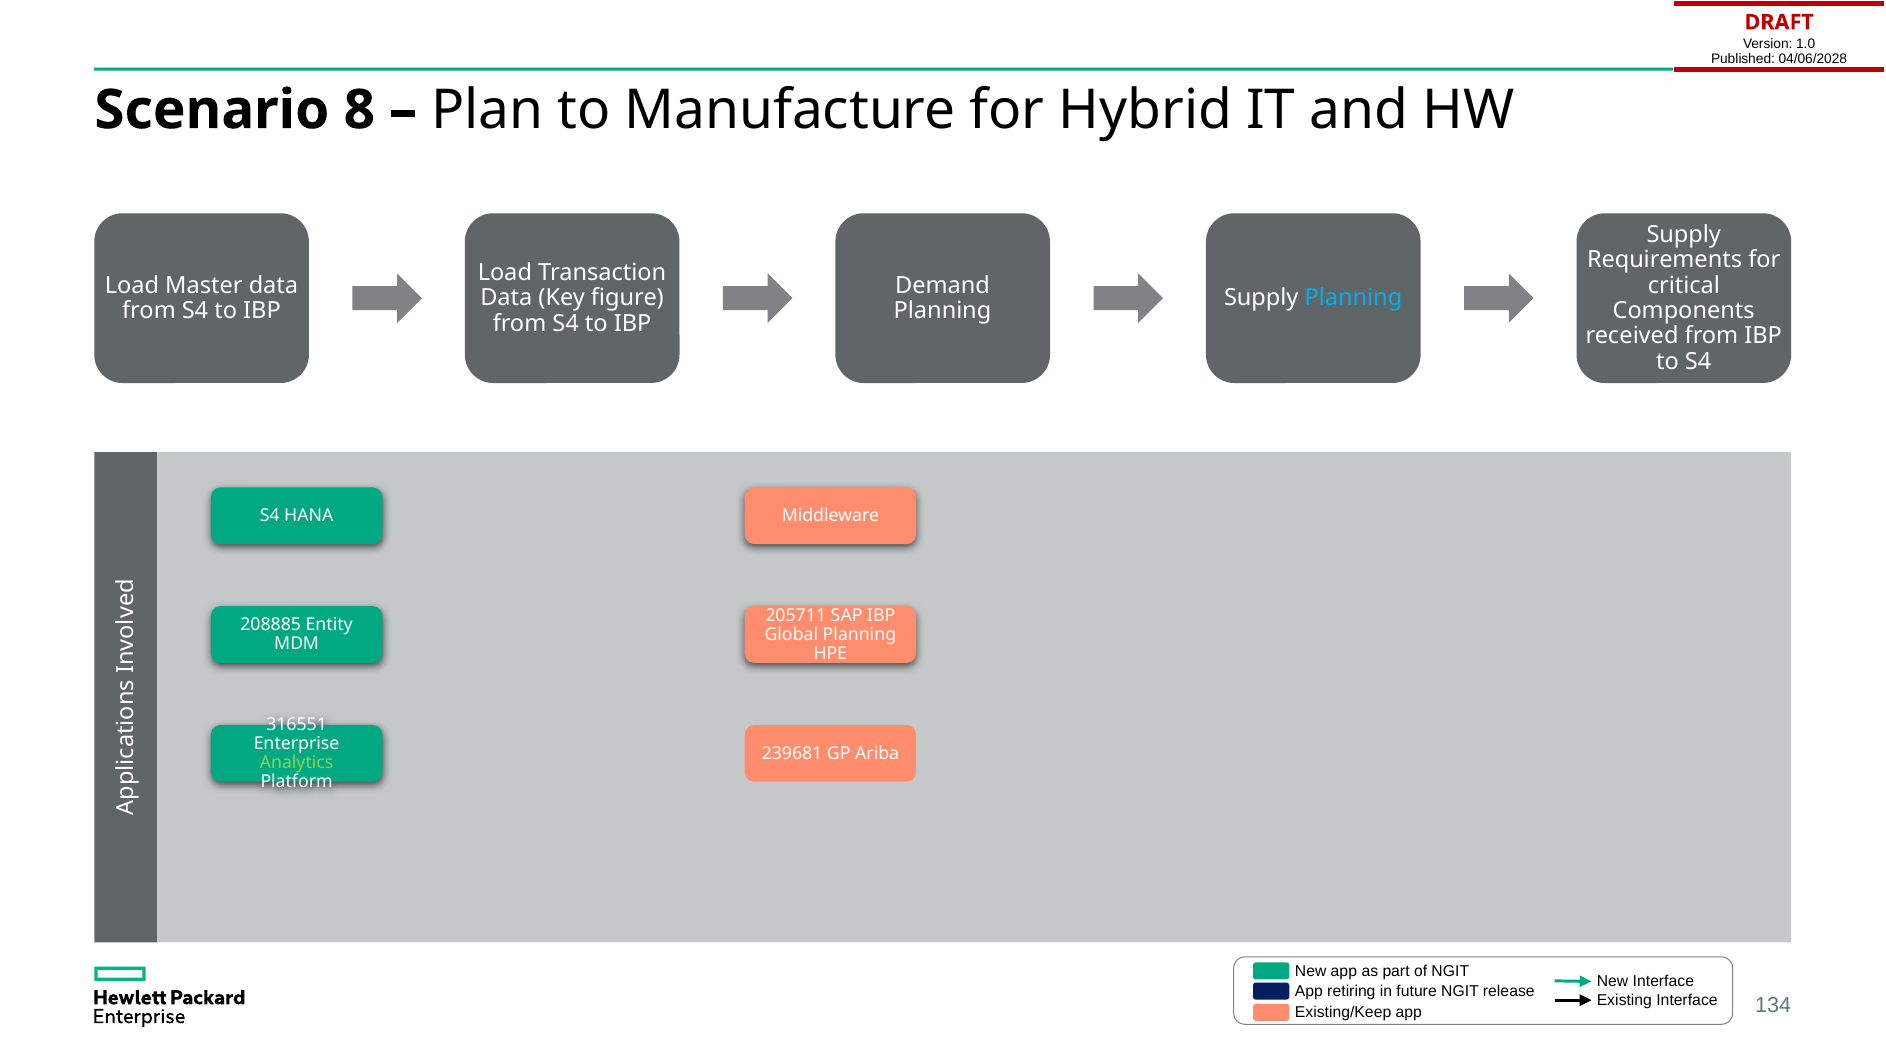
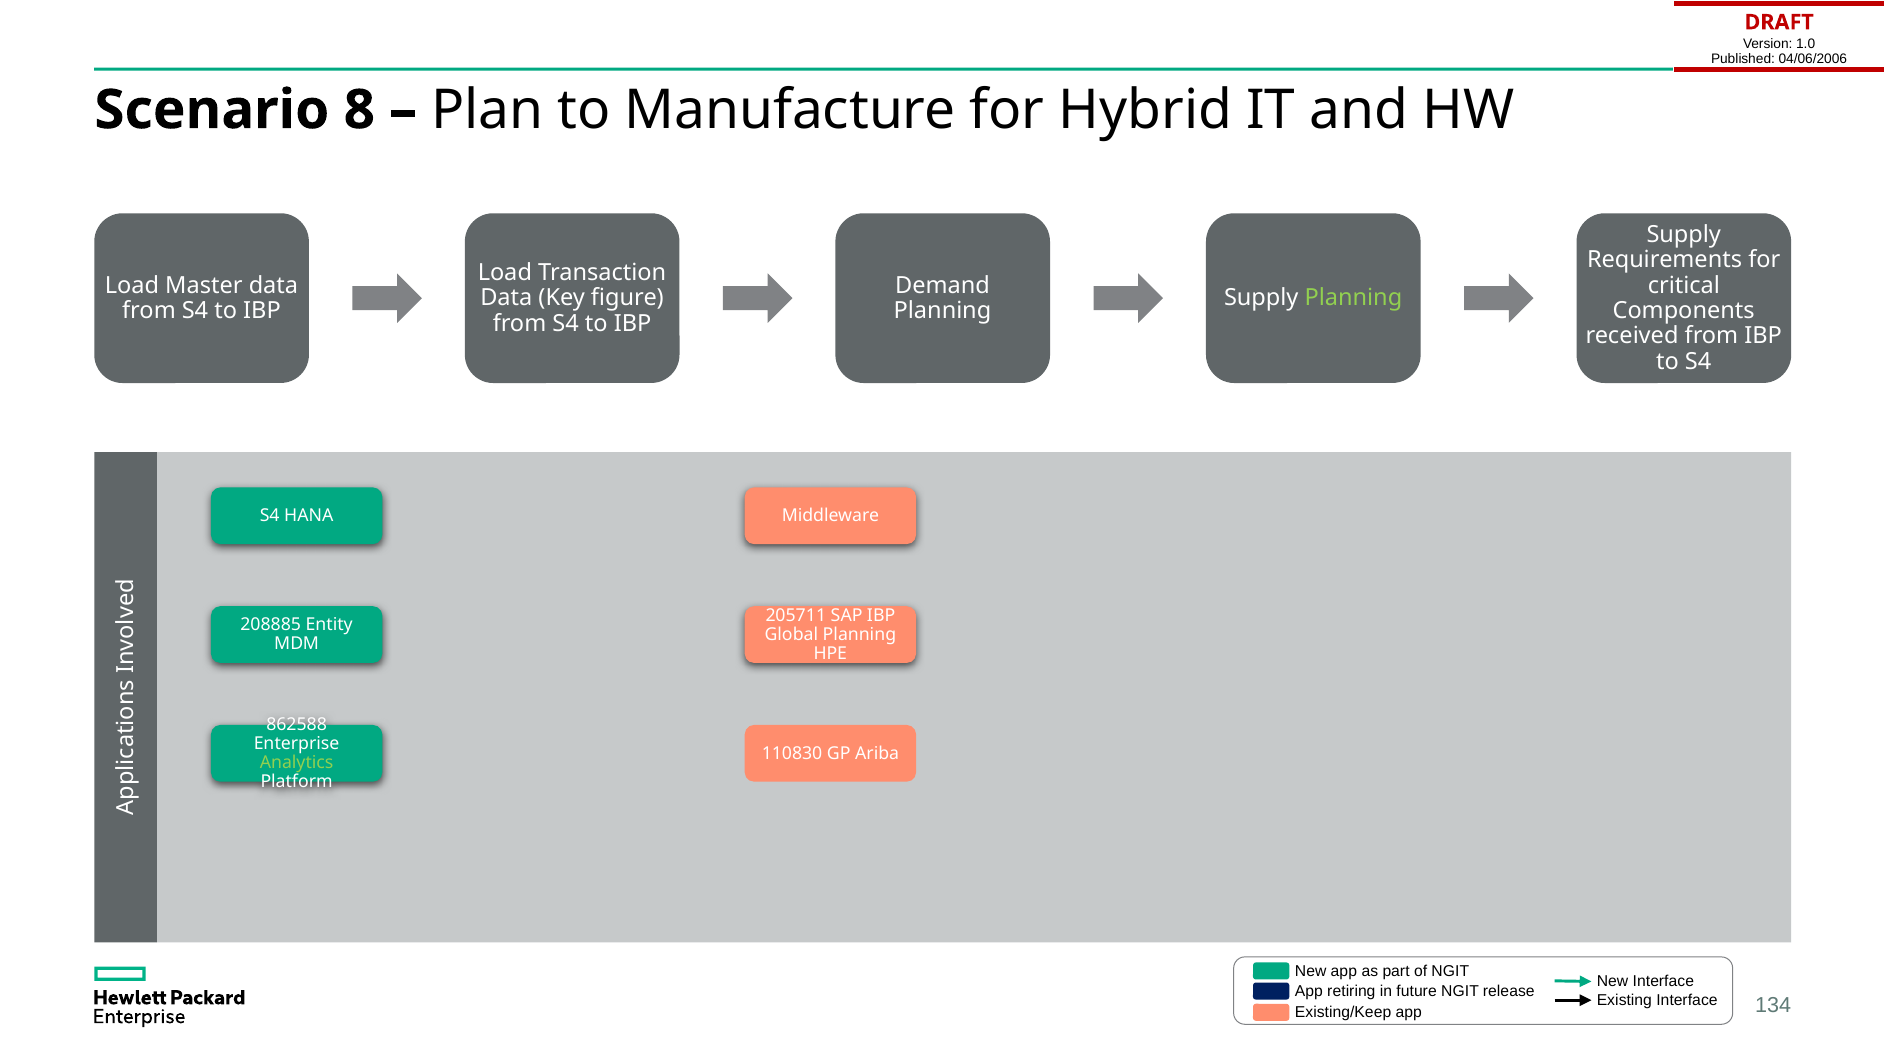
04/06/2028: 04/06/2028 -> 04/06/2006 (1813, 59)
Planning colour: light blue -> light green (1353, 298)
316551: 316551 -> 862588 (297, 724)
239681: 239681 -> 110830 (792, 753)
